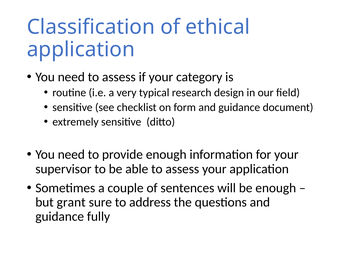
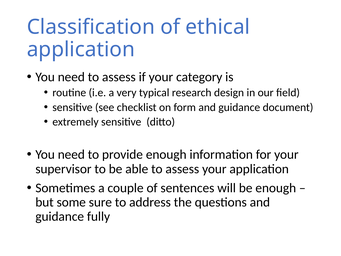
grant: grant -> some (71, 202)
